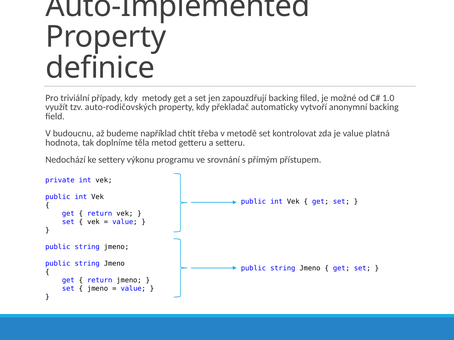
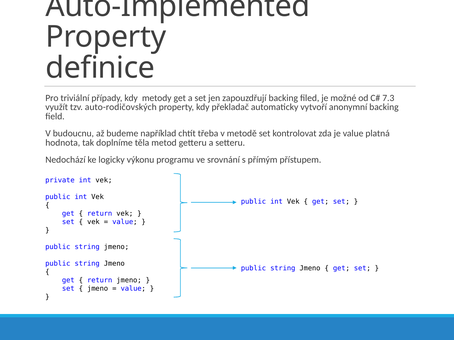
1.0: 1.0 -> 7.3 (388, 98)
settery: settery -> logicky (112, 160)
